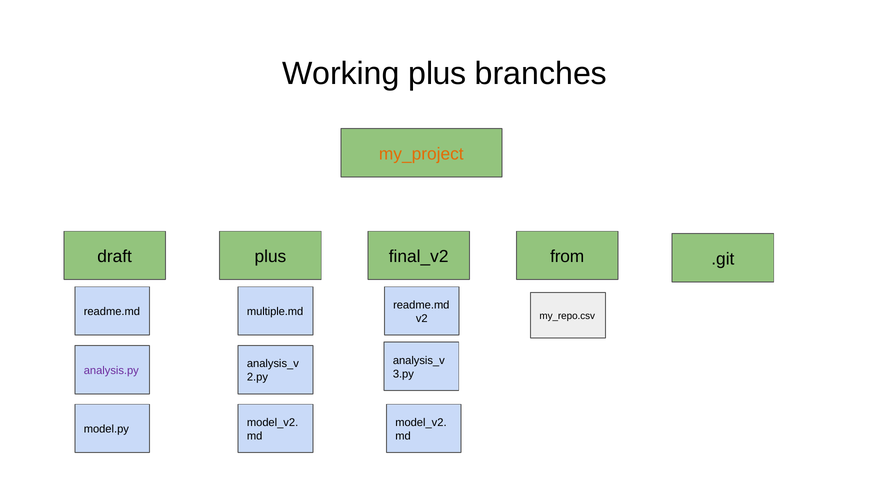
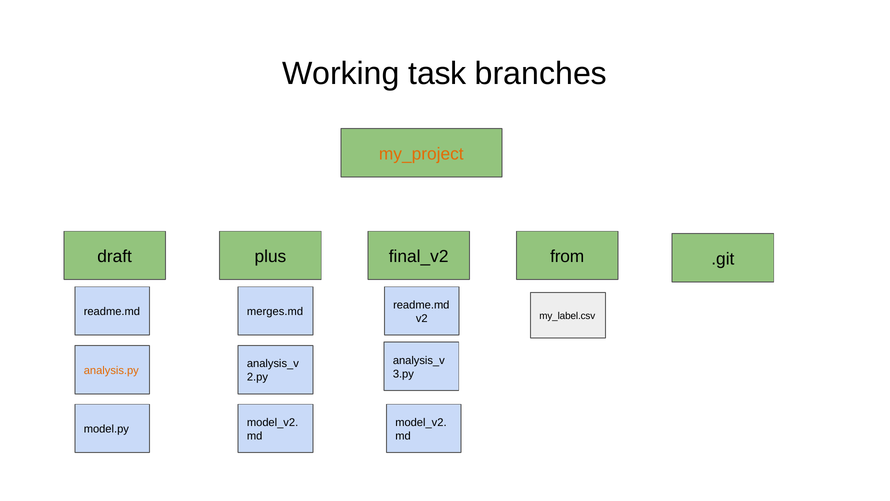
Working plus: plus -> task (437, 74)
multiple.md: multiple.md -> merges.md (275, 311)
my_repo.csv: my_repo.csv -> my_label.csv (567, 316)
analysis.py colour: purple -> orange (111, 370)
